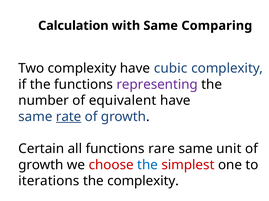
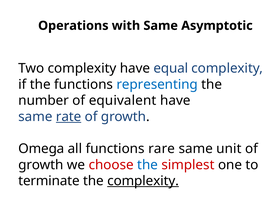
Calculation: Calculation -> Operations (73, 26)
Comparing: Comparing -> Asymptotic (217, 26)
cubic: cubic -> equal (171, 69)
representing colour: purple -> blue (157, 85)
Certain: Certain -> Omega (41, 149)
iterations: iterations -> terminate (49, 182)
complexity underline: none -> present (143, 182)
